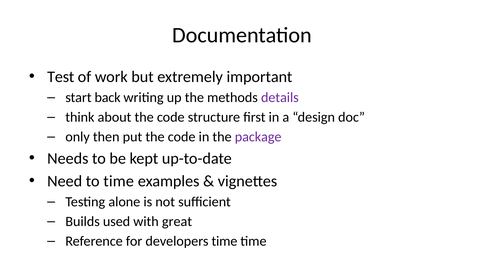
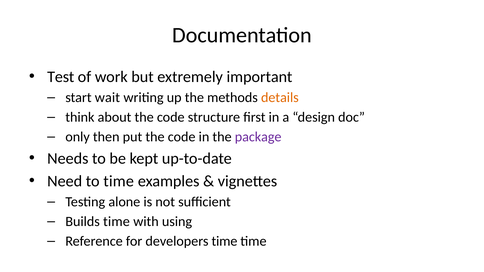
back: back -> wait (107, 98)
details colour: purple -> orange (280, 98)
Builds used: used -> time (116, 222)
great: great -> using (177, 222)
